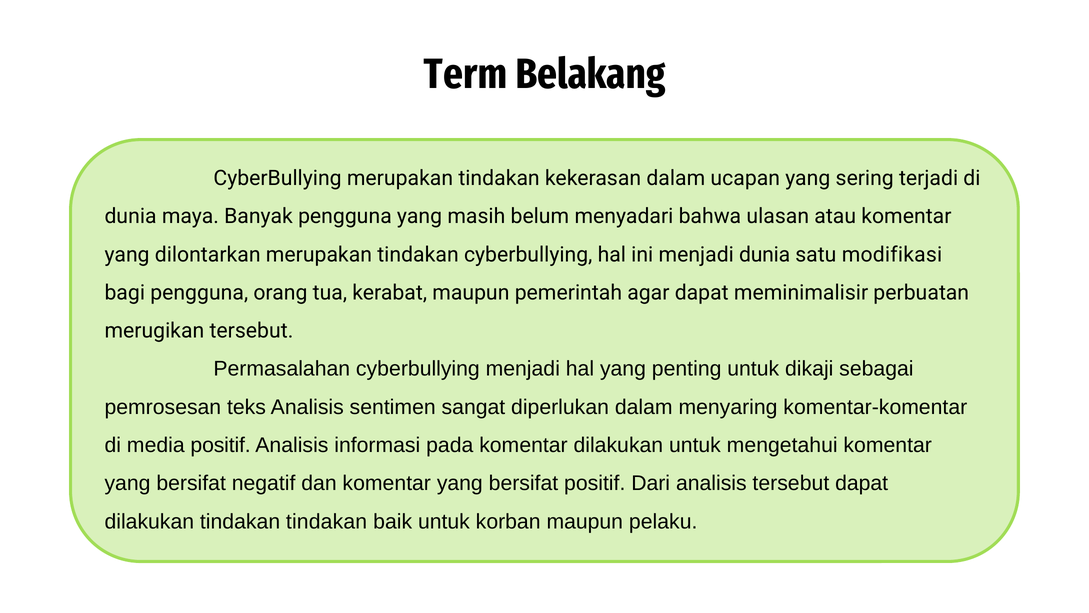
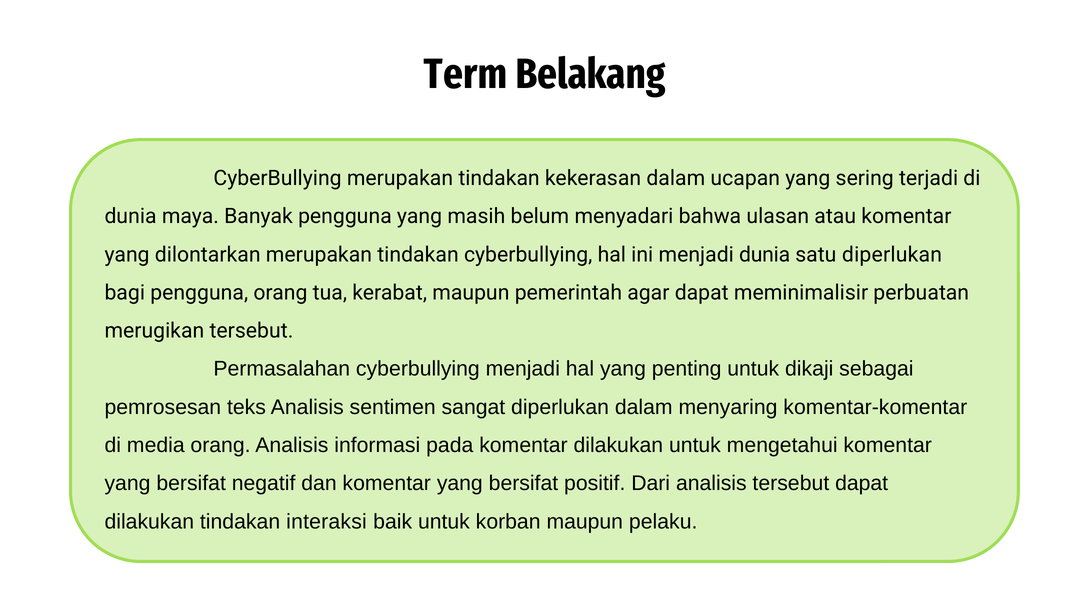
satu modifikasi: modifikasi -> diperlukan (892, 254)
media positif: positif -> orang (221, 445)
tindakan tindakan: tindakan -> interaksi (327, 521)
